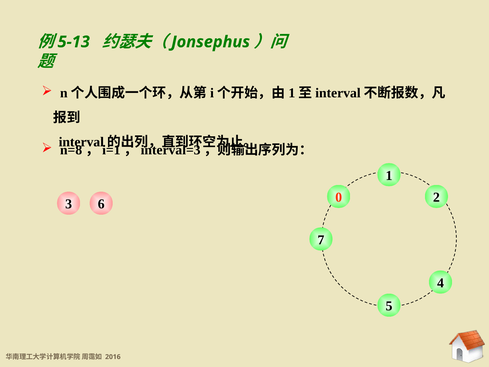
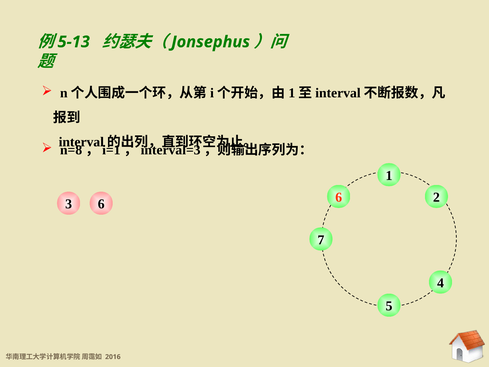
6 0: 0 -> 6 (339, 197)
